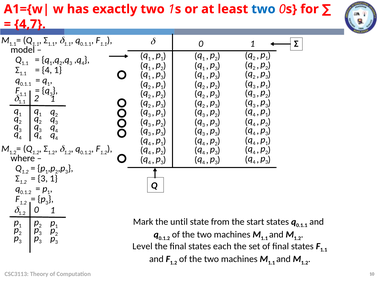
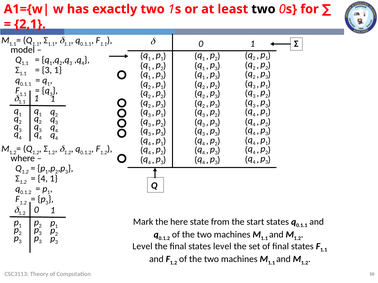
two colour: blue -> black (263, 9)
4,7: 4,7 -> 2,1 (30, 24)
4: 4 -> 3 (47, 70)
2: 2 -> 1 (36, 98)
3: 3 -> 4 (43, 179)
until: until -> here (179, 222)
states each: each -> level (222, 247)
